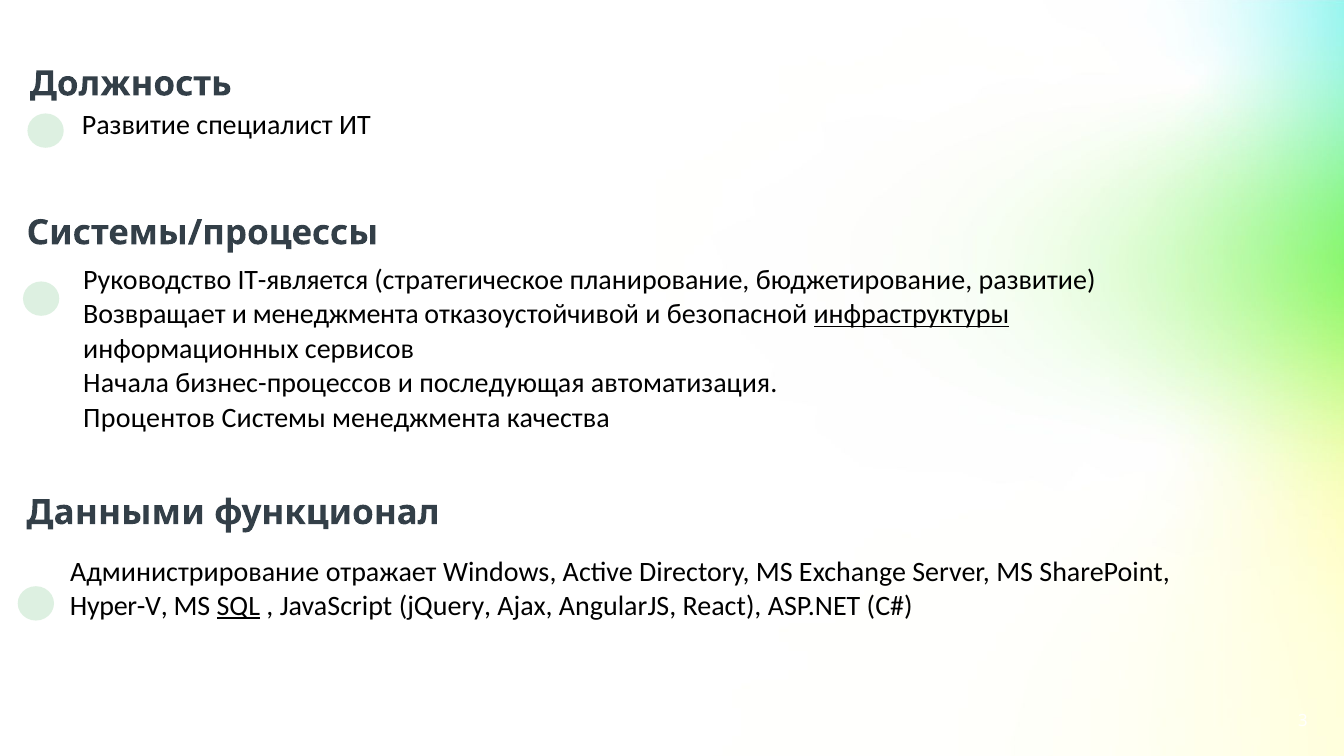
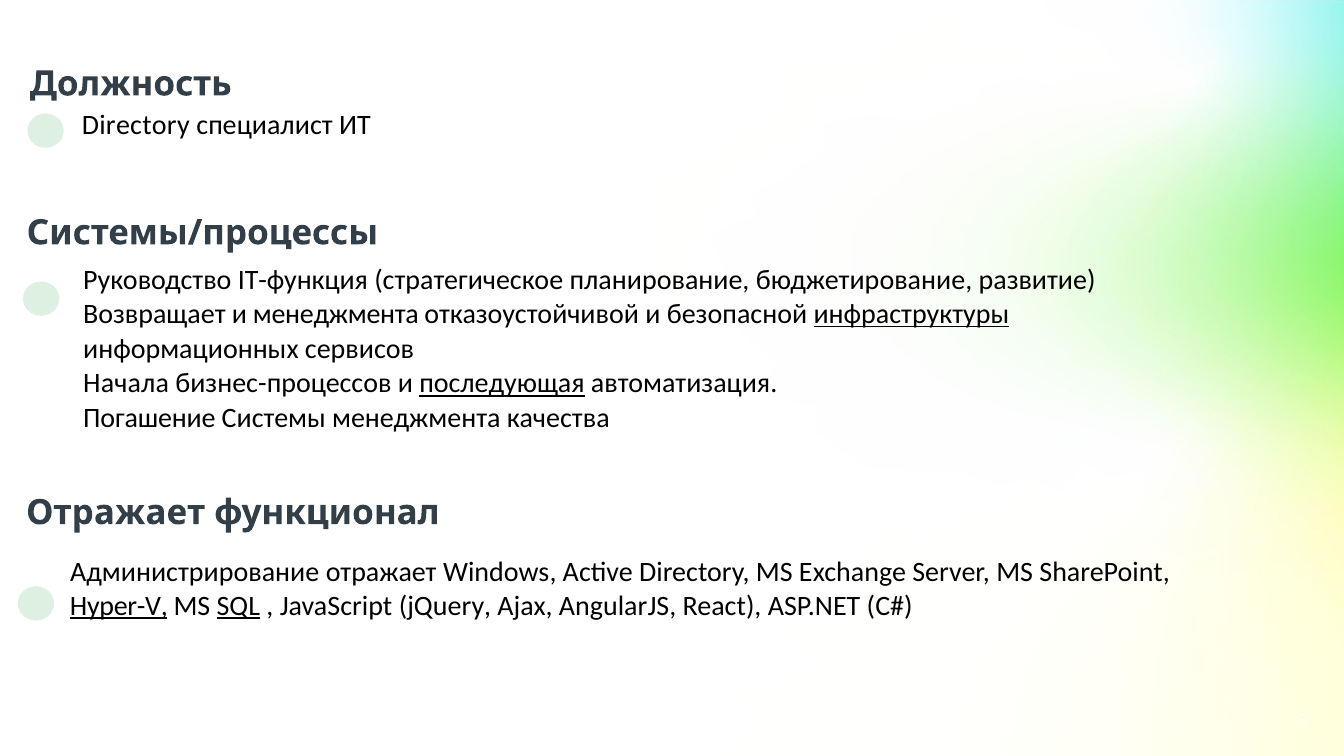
Развитие: Развитие -> Directory (136, 125)
IT-является: IT-является -> IT-функция (303, 280)
последующая underline: none -> present (502, 384)
Процентов: Процентов -> Погашение (149, 418)
Данными: Данными -> Отражает (116, 513)
Hyper-V underline: none -> present (119, 606)
